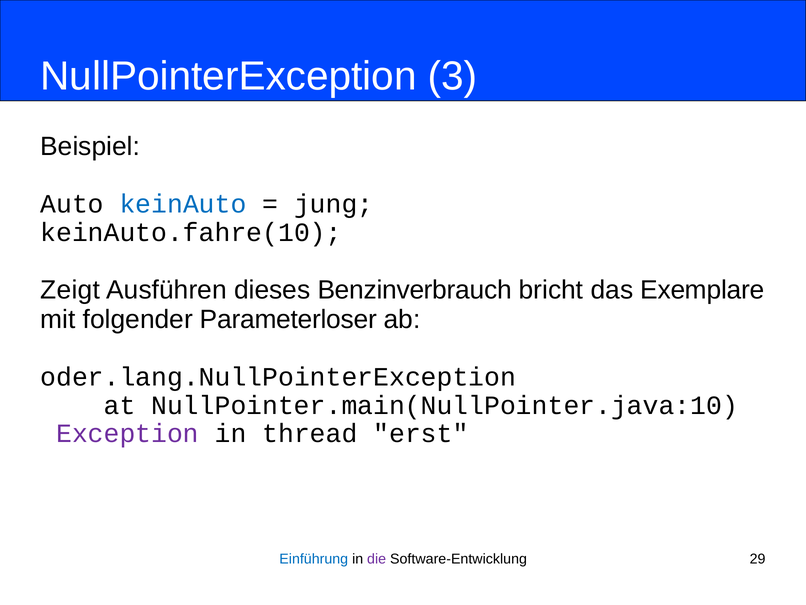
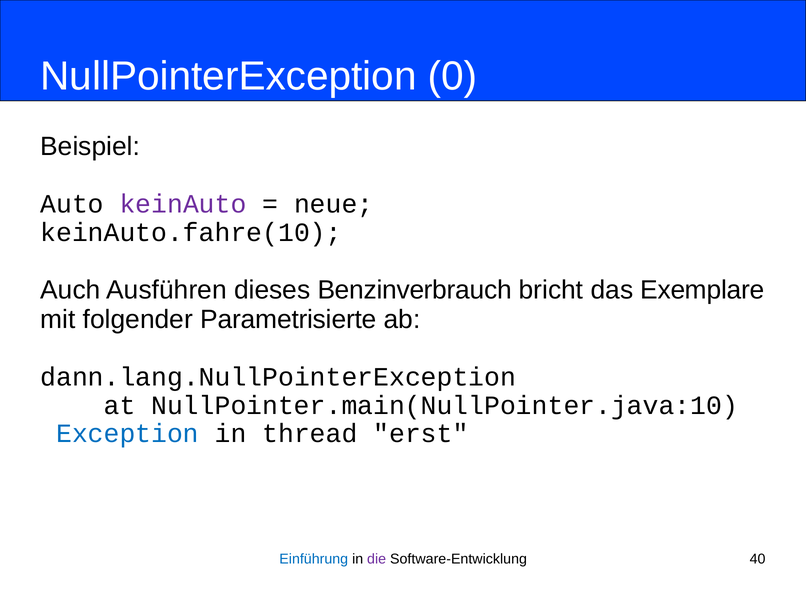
3: 3 -> 0 (453, 76)
keinAuto colour: blue -> purple (183, 204)
jung: jung -> neue (334, 204)
Zeigt: Zeigt -> Auch (70, 290)
Parameterloser: Parameterloser -> Parametrisierte (288, 319)
oder.lang.NullPointerException: oder.lang.NullPointerException -> dann.lang.NullPointerException (278, 377)
Exception colour: purple -> blue (127, 433)
29: 29 -> 40 (758, 559)
